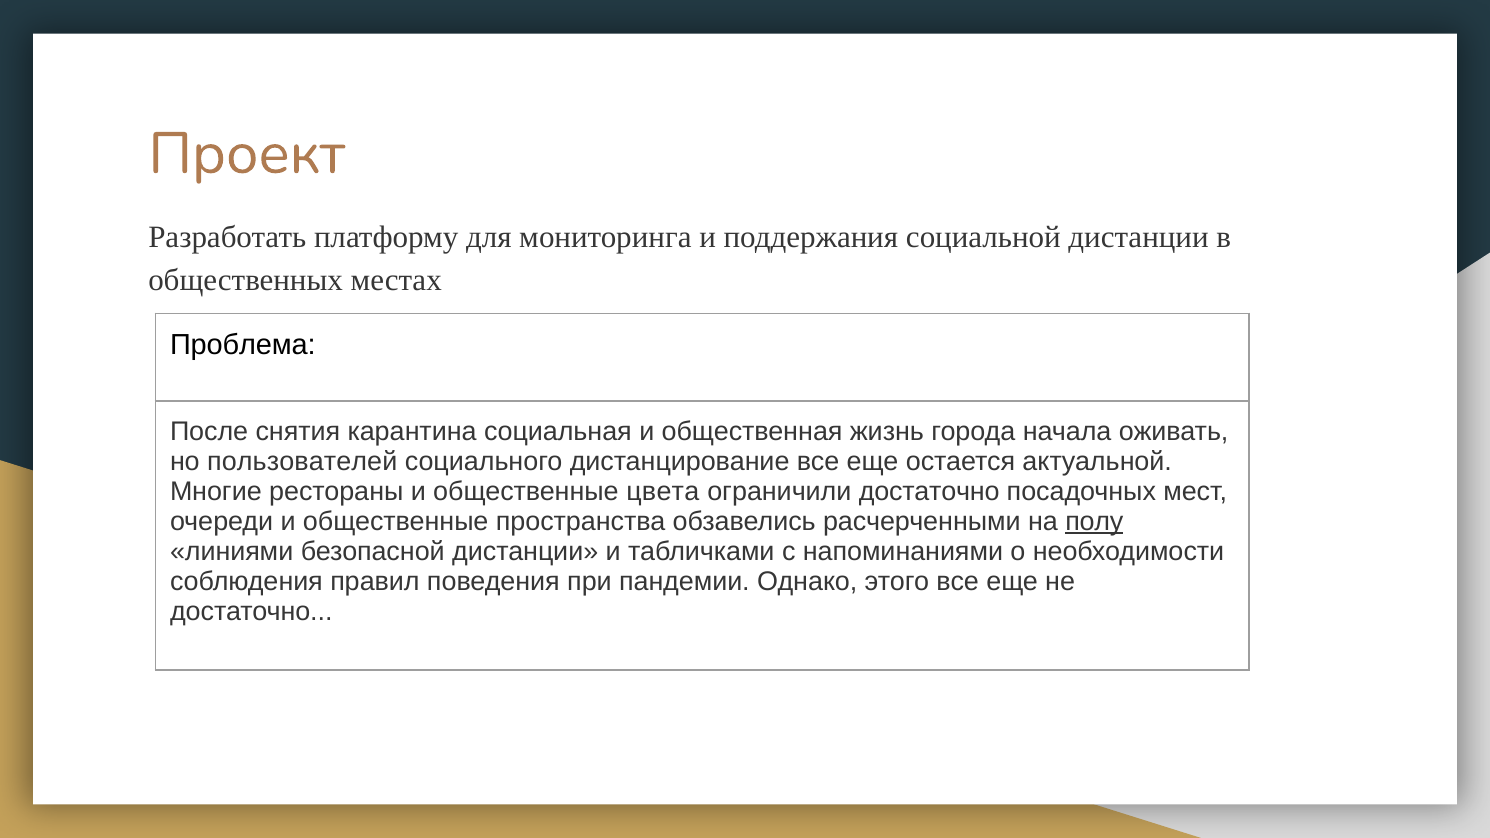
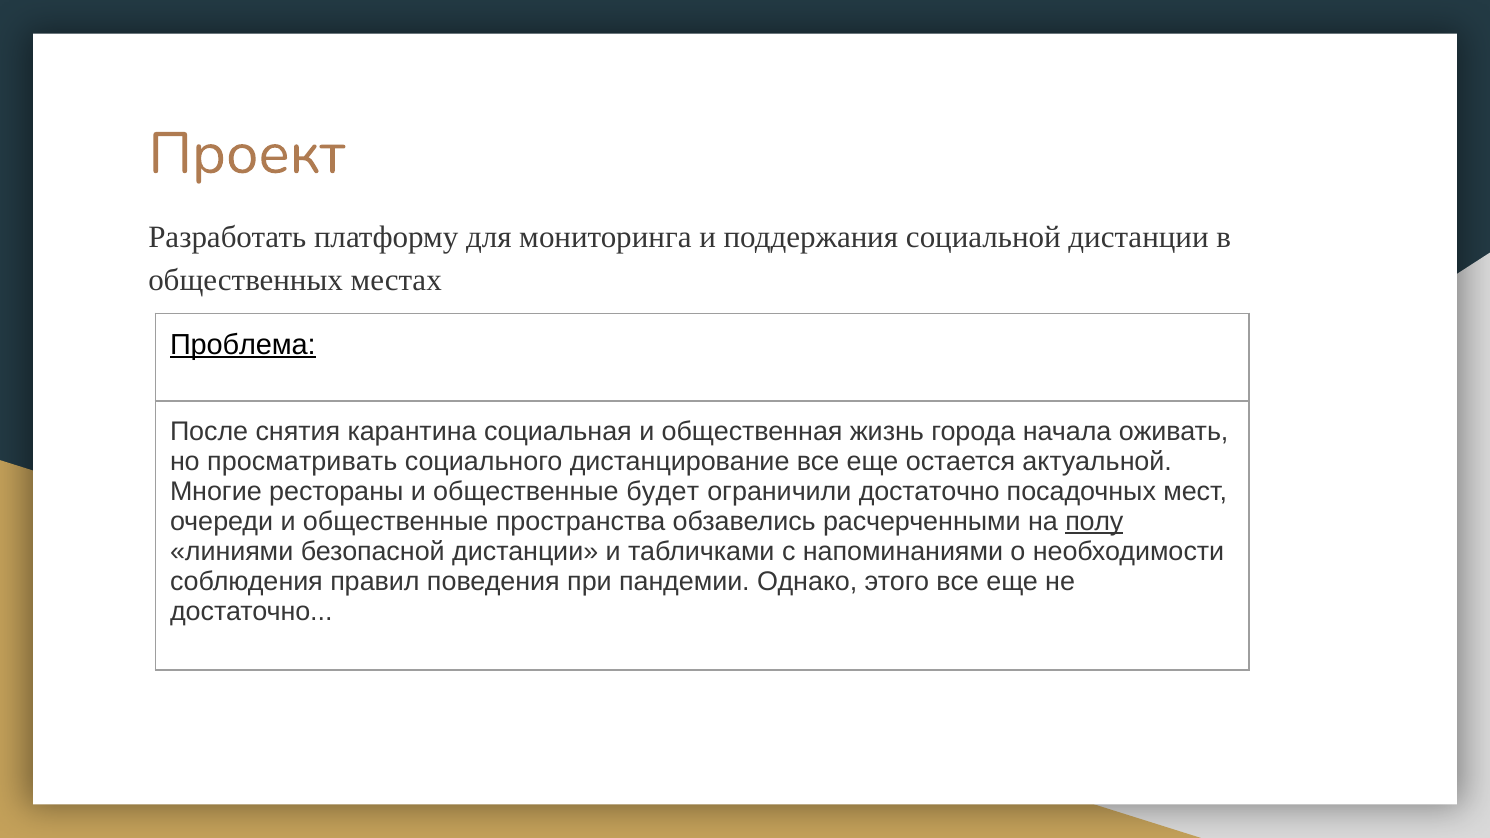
Проблема underline: none -> present (243, 345)
пользователей: пользователей -> просматривать (302, 461)
цвета: цвета -> будет (663, 491)
